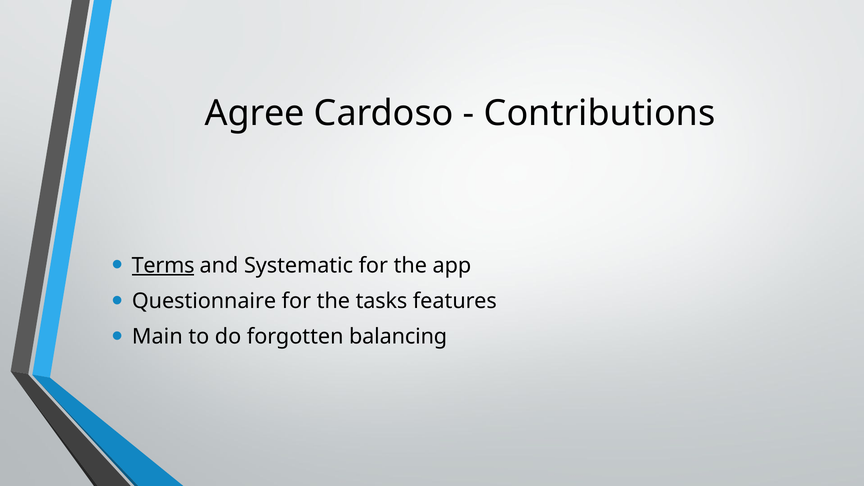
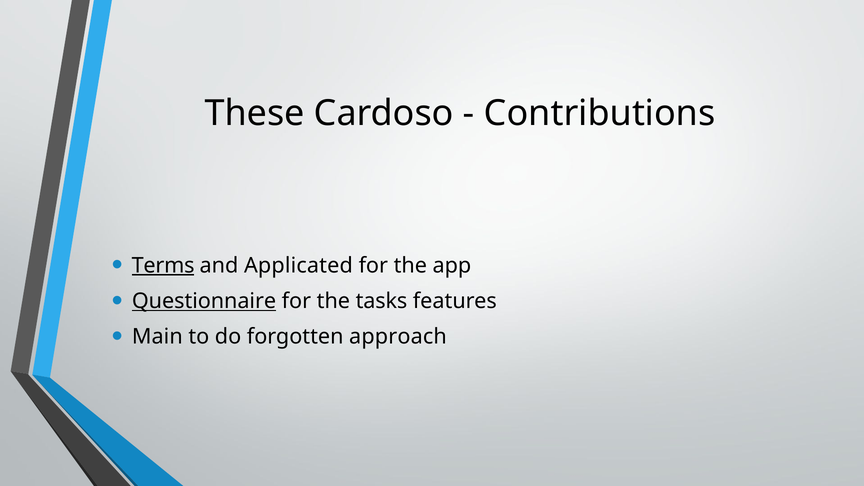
Agree: Agree -> These (255, 113)
Systematic: Systematic -> Applicated (298, 266)
Questionnaire underline: none -> present (204, 301)
balancing: balancing -> approach (398, 337)
